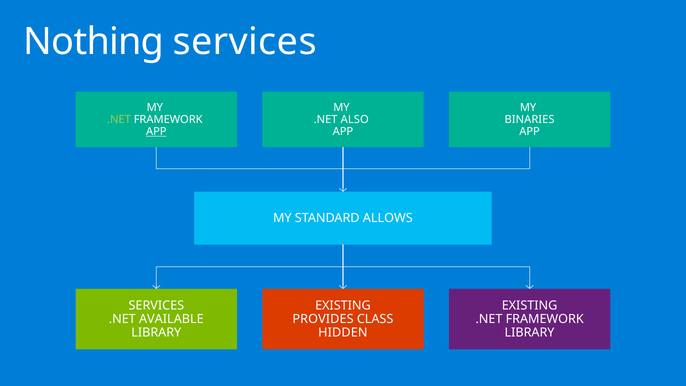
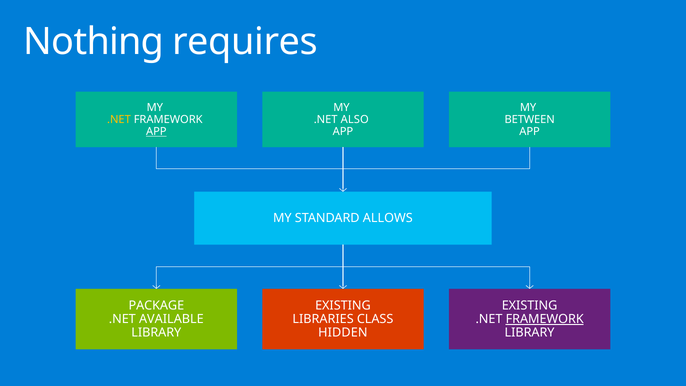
Nothing services: services -> requires (245, 42)
.NET colour: light green -> yellow (119, 119)
BINARIES: BINARIES -> BETWEEN (530, 119)
SERVICES: SERVICES -> PACKAGE (156, 305)
PROVIDES: PROVIDES -> LIBRARIES (323, 319)
FRAMEWORK underline: none -> present (545, 319)
